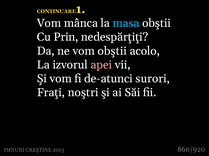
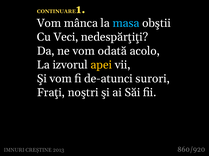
Prin: Prin -> Veci (66, 37)
vom obştii: obştii -> odată (112, 51)
apei colour: pink -> yellow (101, 65)
